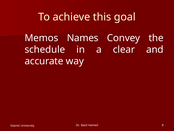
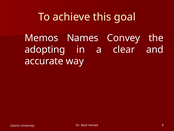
schedule: schedule -> adopting (45, 49)
